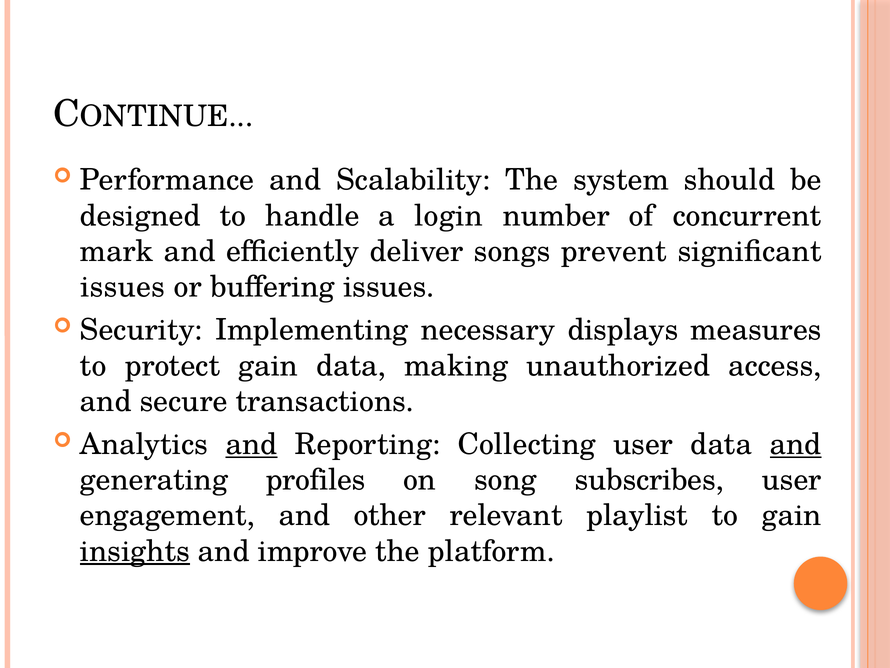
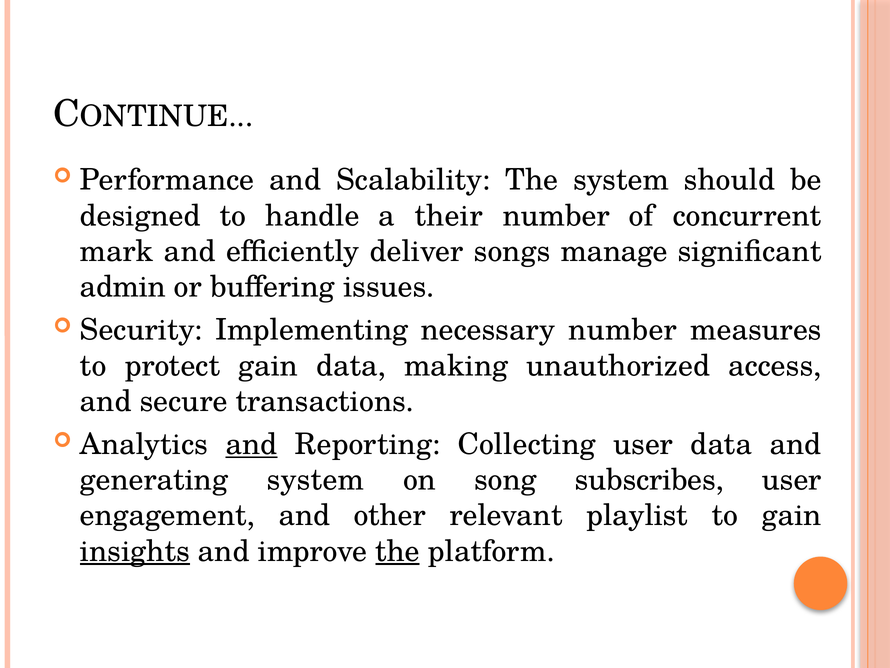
login: login -> their (449, 216)
prevent: prevent -> manage (614, 251)
issues: issues -> admin (123, 287)
necessary displays: displays -> number (623, 330)
and underline: present -> none (796, 444)
generating profiles: profiles -> system (315, 480)
the underline: none -> present (398, 551)
